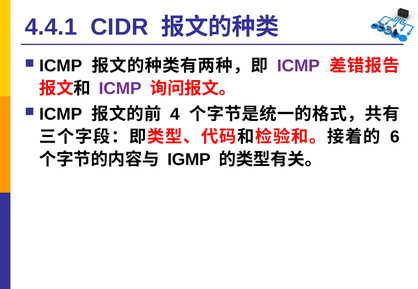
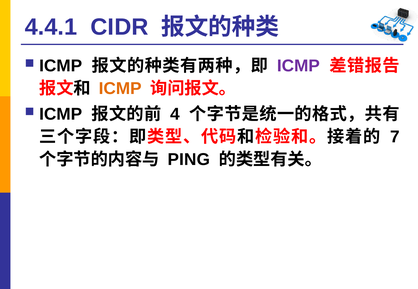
ICMP colour: purple -> orange (120, 89)
6: 6 -> 7 (395, 137)
IGMP: IGMP -> PING (189, 160)
